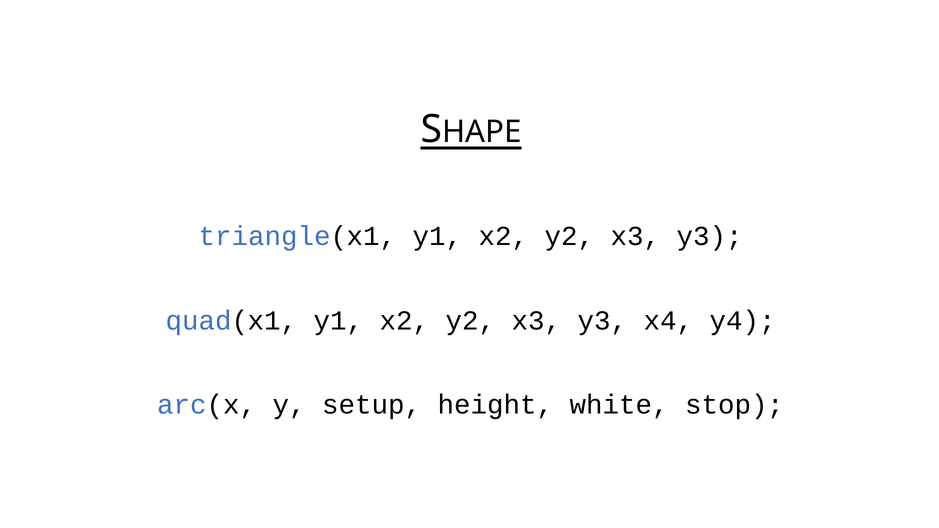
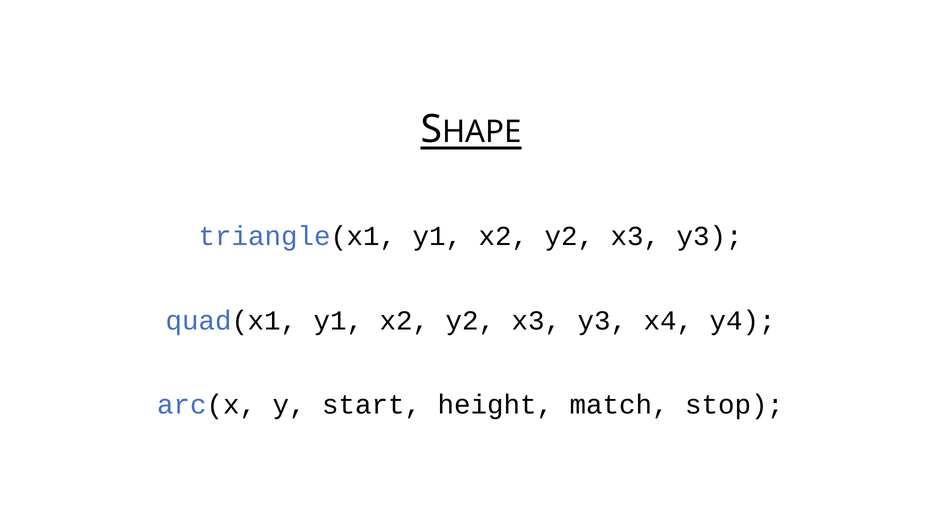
setup: setup -> start (372, 405)
white: white -> match (619, 405)
